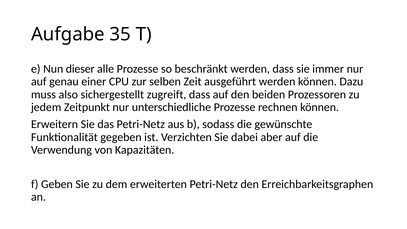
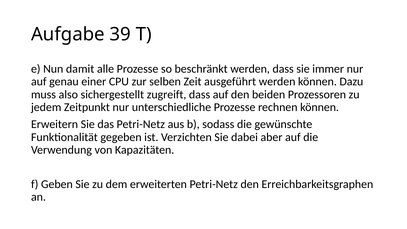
35: 35 -> 39 (120, 34)
dieser: dieser -> damit (80, 69)
